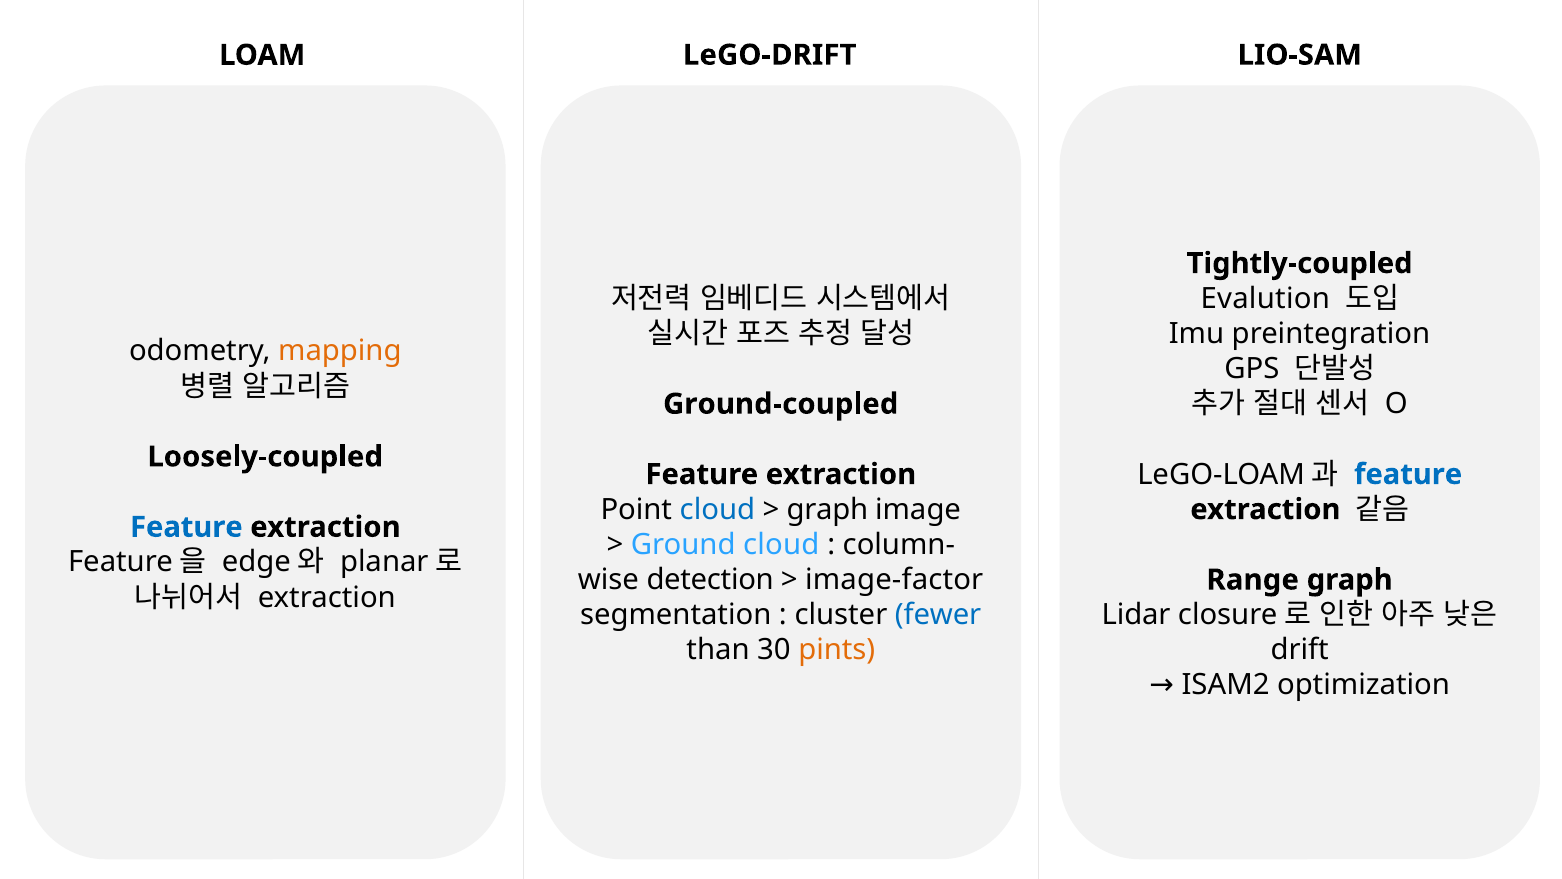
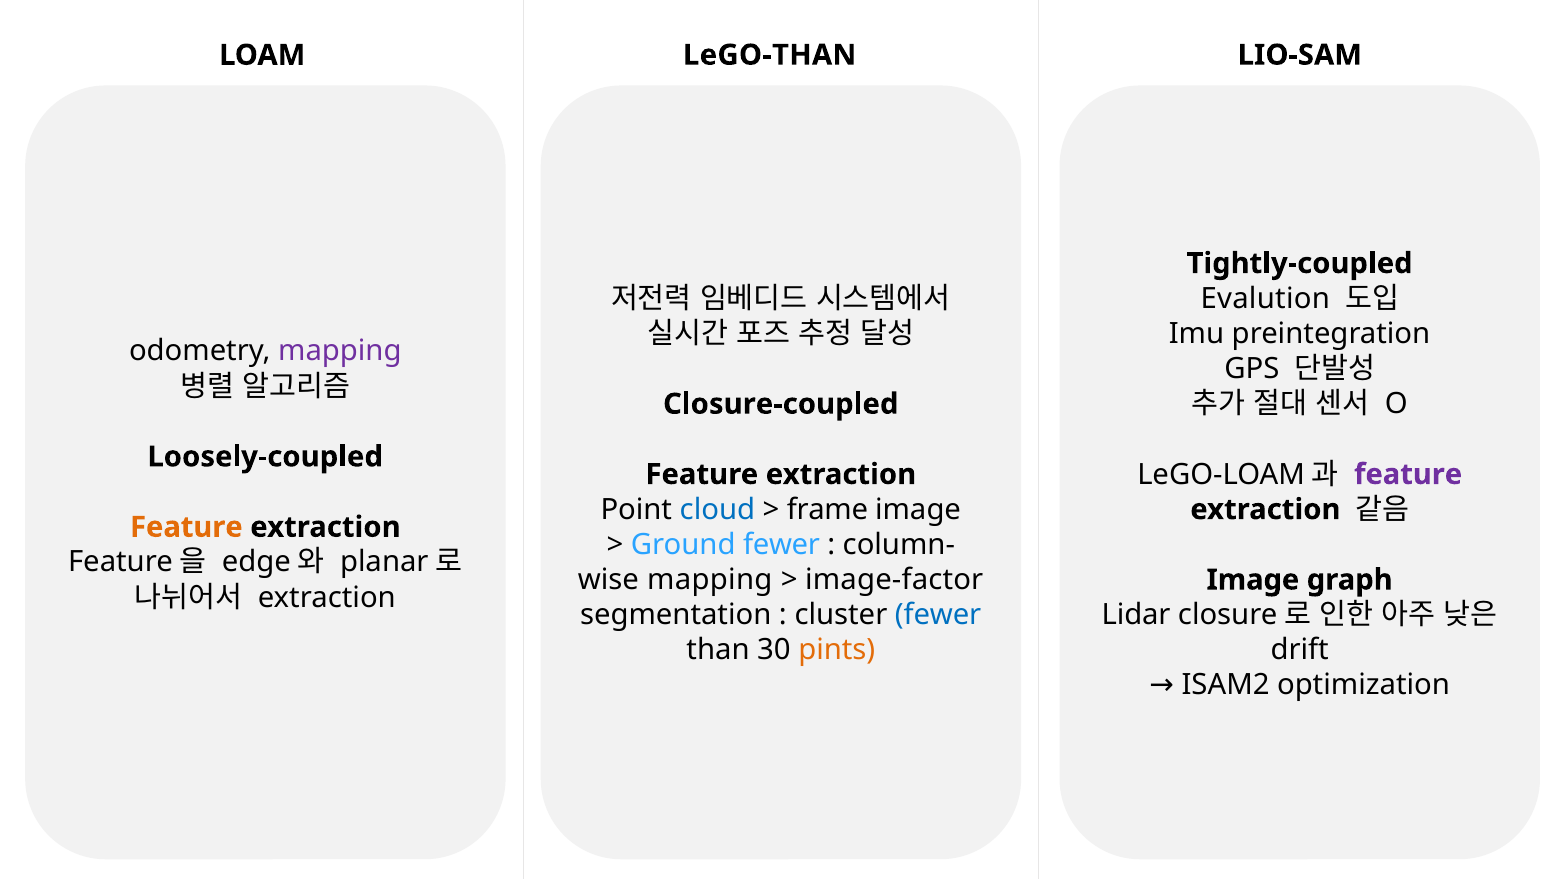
LeGO-DRIFT: LeGO-DRIFT -> LeGO-THAN (770, 55)
mapping colour: orange -> purple (340, 351)
Ground-coupled: Ground-coupled -> Closure-coupled (781, 404)
feature colour: blue -> purple (1408, 474)
graph: graph -> frame (827, 509)
Feature colour: blue -> orange (186, 527)
Ground cloud: cloud -> fewer (782, 544)
detection: detection -> mapping (710, 580)
Range: Range -> Image (1253, 580)
